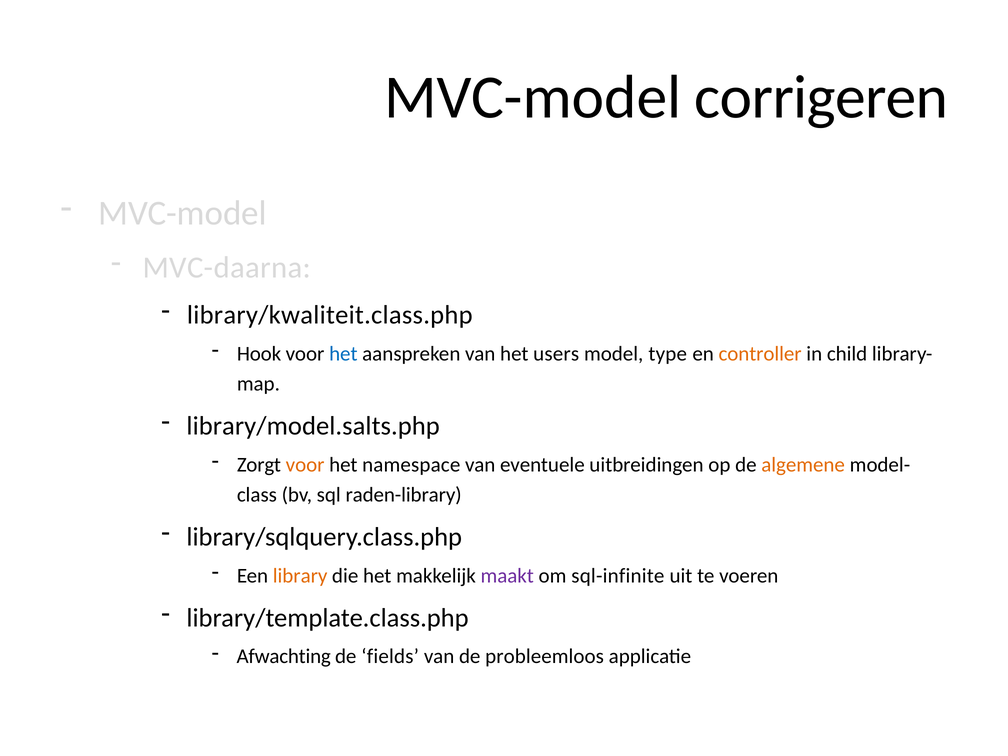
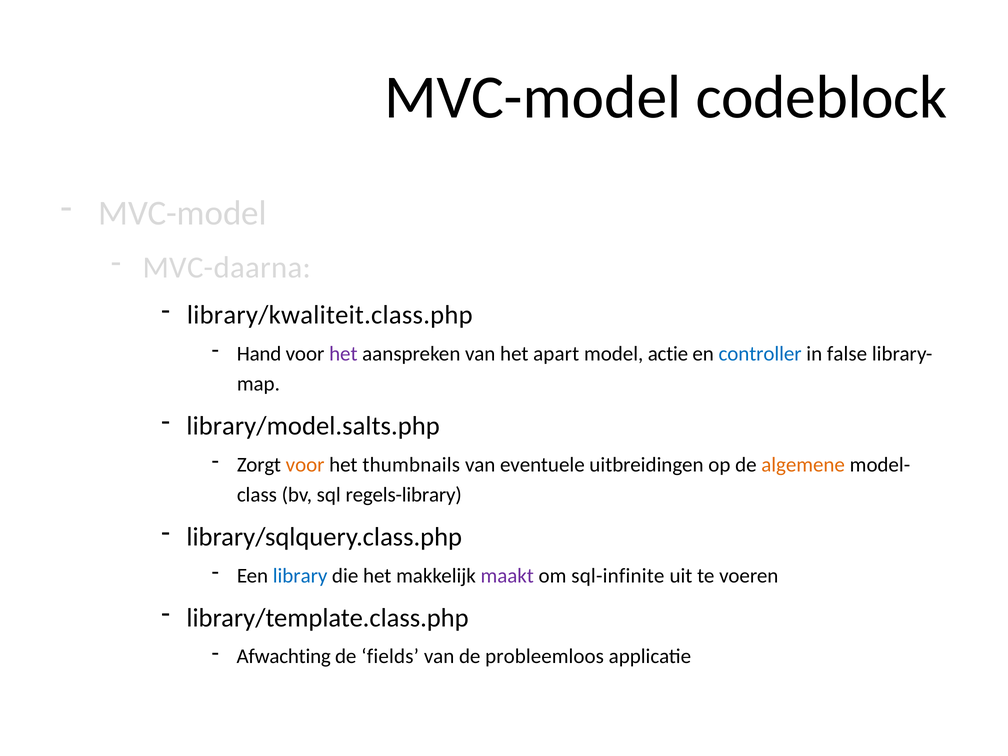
corrigeren: corrigeren -> codeblock (821, 98)
Hook: Hook -> Hand (259, 354)
het colour: blue -> purple (343, 354)
users: users -> apart (556, 354)
type: type -> actie (668, 354)
controller colour: orange -> blue (760, 354)
child: child -> false (847, 354)
namespace: namespace -> thumbnails (411, 465)
raden-library: raden-library -> regels-library (404, 495)
library colour: orange -> blue (300, 576)
